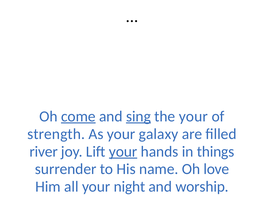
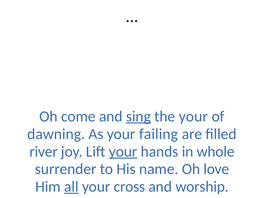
come underline: present -> none (78, 116)
strength: strength -> dawning (56, 134)
galaxy: galaxy -> failing (159, 134)
things: things -> whole (216, 152)
all underline: none -> present (71, 187)
night: night -> cross (129, 187)
